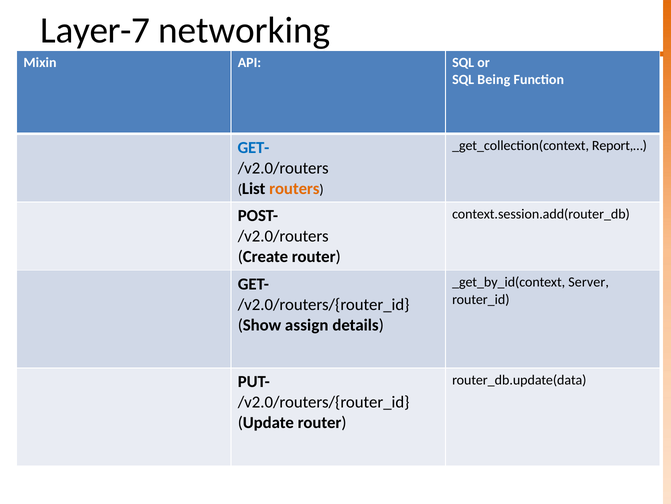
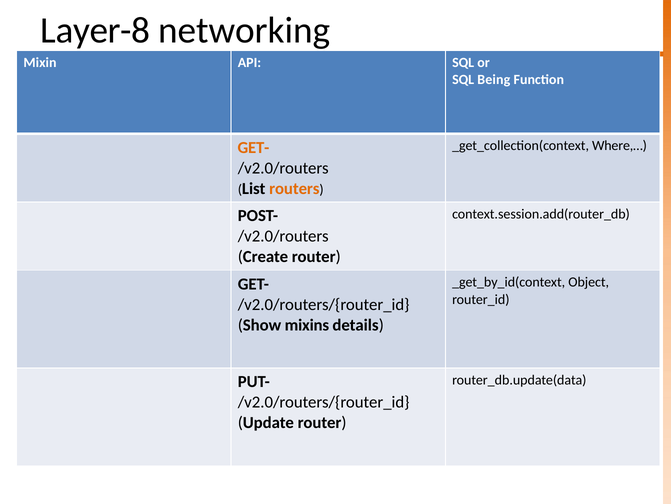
Layer-7: Layer-7 -> Layer-8 (95, 31)
Report,…: Report,… -> Where,… (619, 146)
GET- colour: blue -> orange (253, 147)
Server: Server -> Object (589, 282)
assign: assign -> mixins (307, 325)
